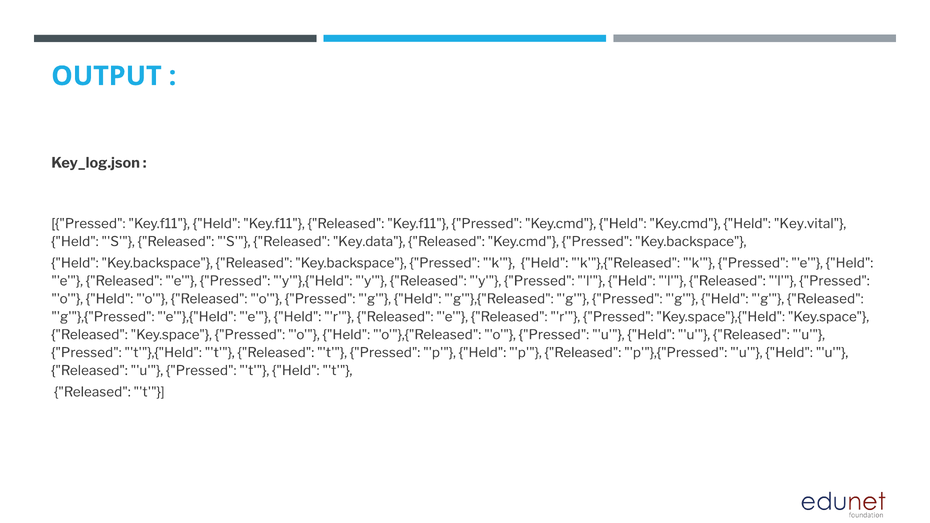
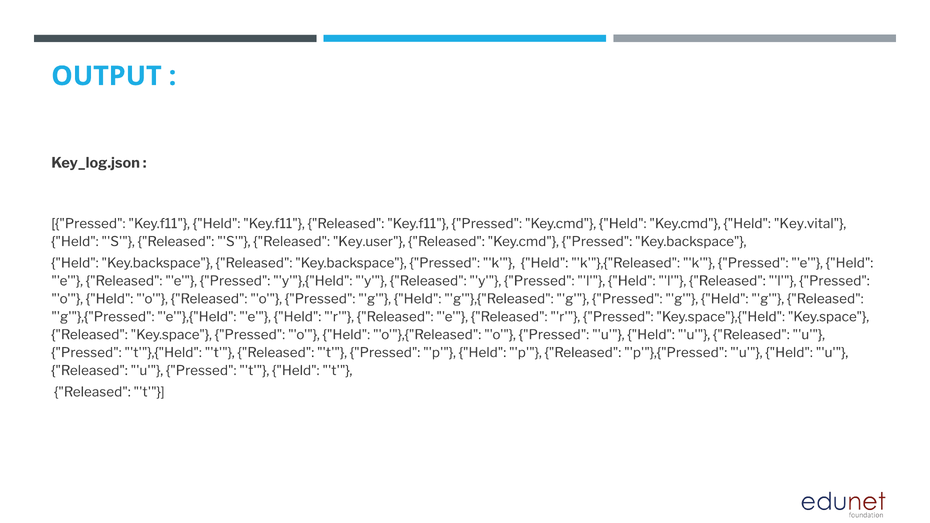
Key.data: Key.data -> Key.user (369, 242)
